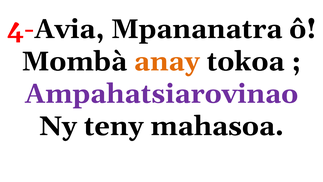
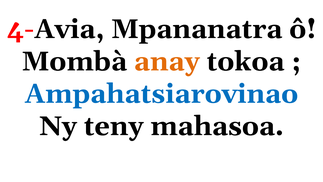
Ampahatsiarovinao colour: purple -> blue (162, 94)
